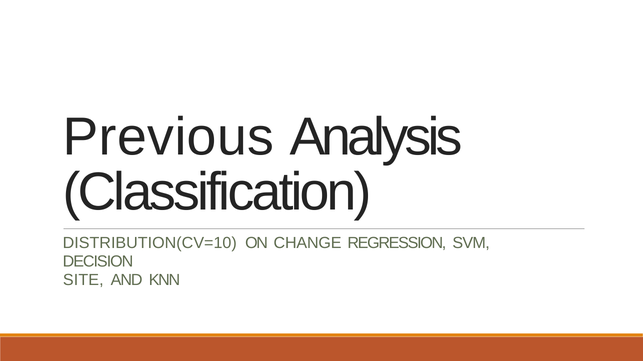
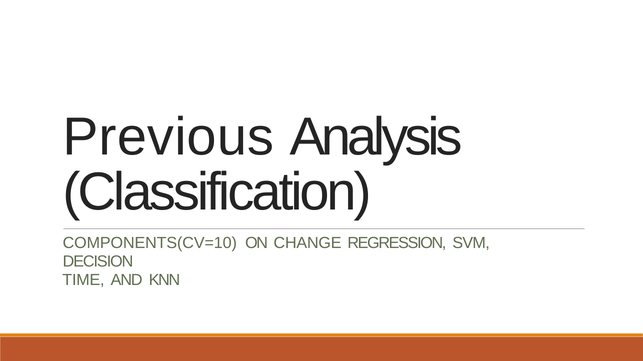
DISTRIBUTION(CV=10: DISTRIBUTION(CV=10 -> COMPONENTS(CV=10 (150, 244)
SITE: SITE -> TIME (83, 280)
